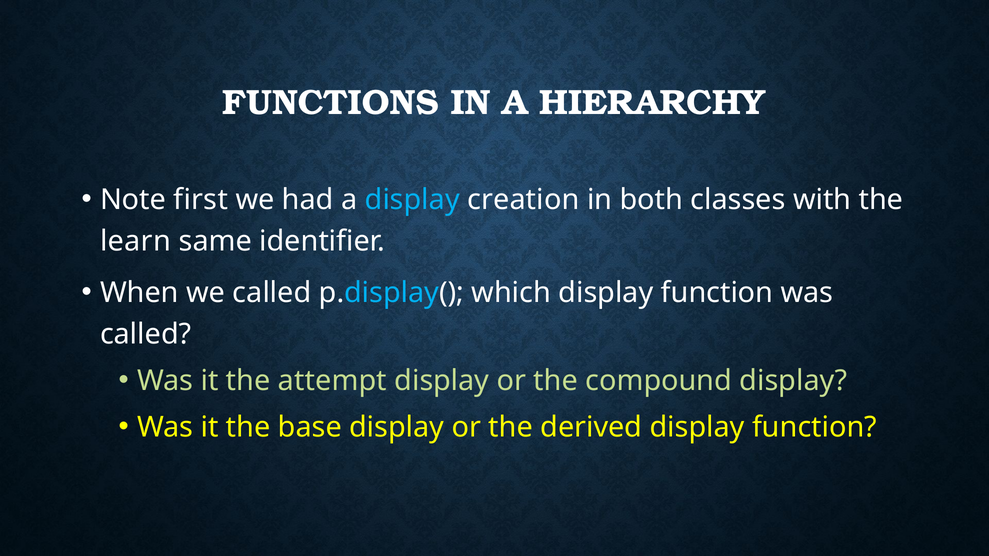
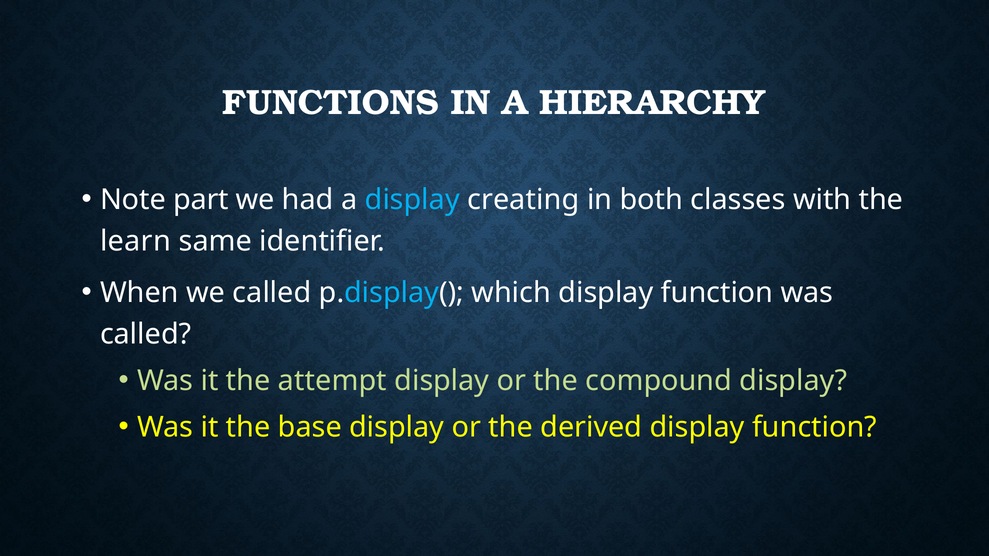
first: first -> part (201, 200)
creation: creation -> creating (523, 200)
